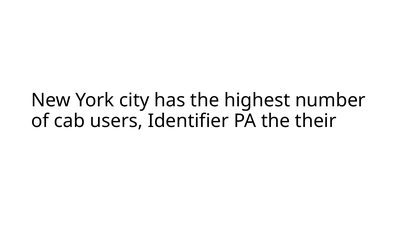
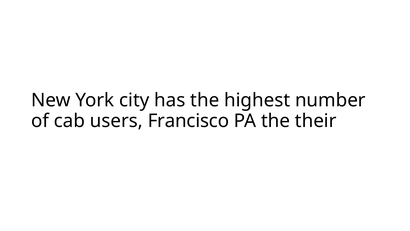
Identifier: Identifier -> Francisco (188, 121)
